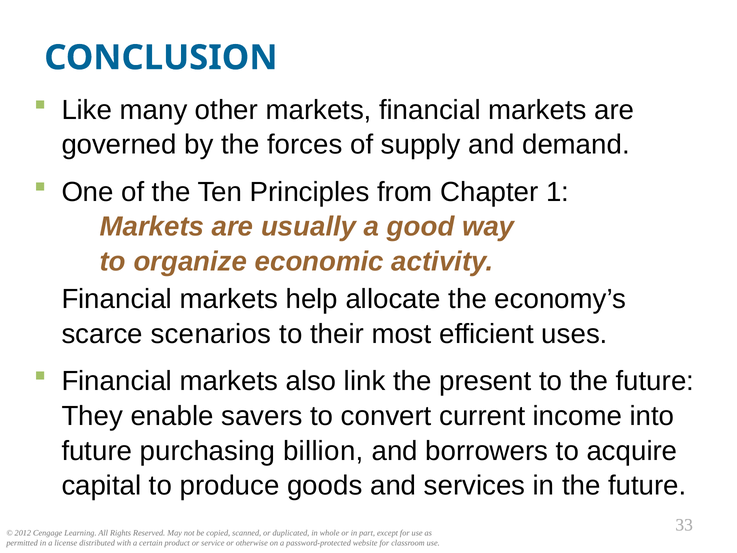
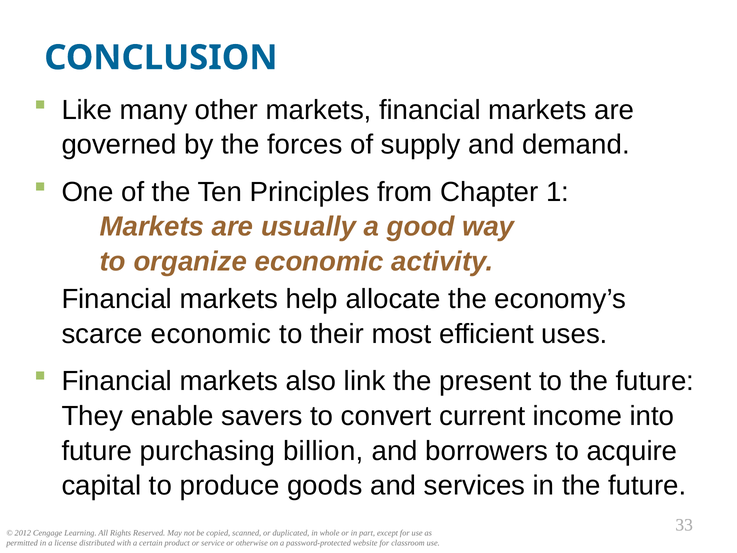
scarce scenarios: scenarios -> economic (211, 334)
